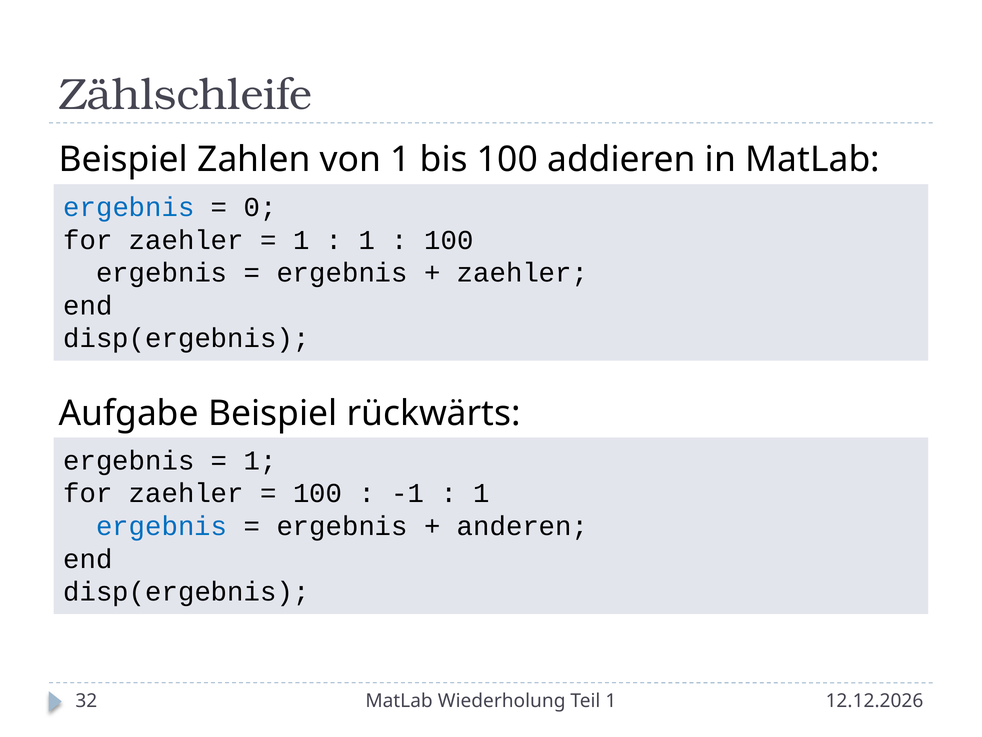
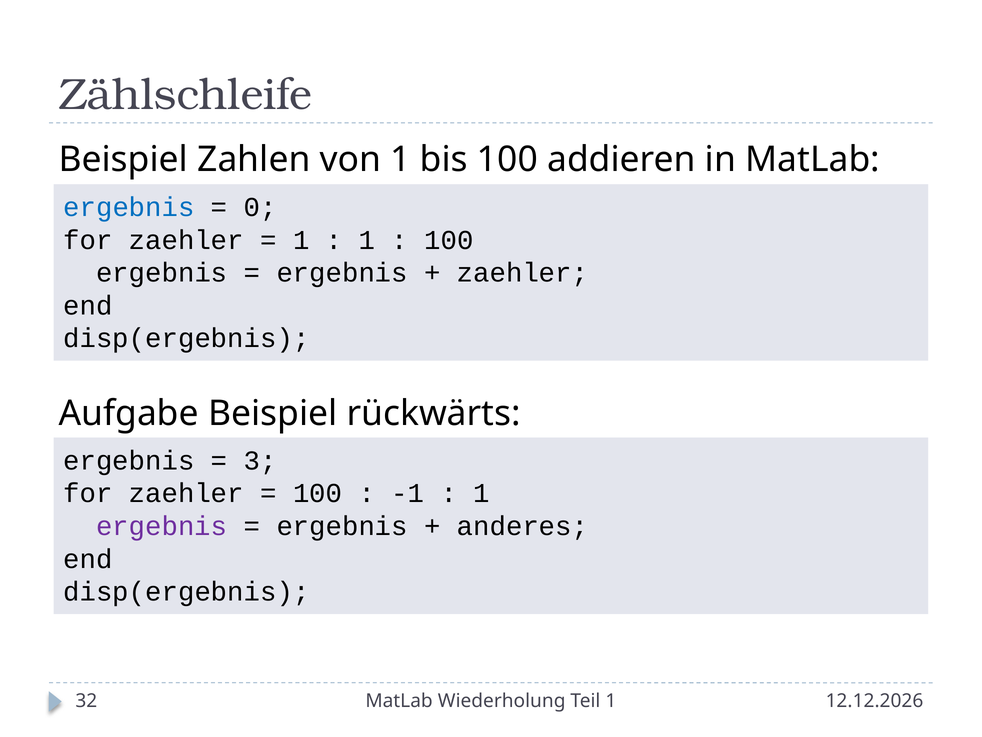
1: 1 -> 3 (260, 460)
ergebnis colour: blue -> purple (162, 526)
anderen: anderen -> anderes (523, 526)
